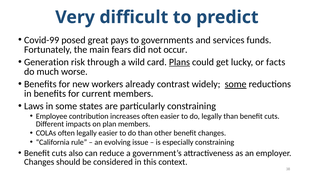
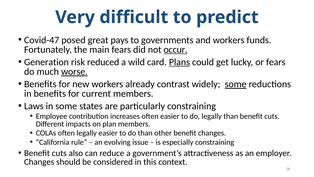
Covid-99: Covid-99 -> Covid-47 (42, 40)
and services: services -> workers (229, 40)
occur underline: none -> present (176, 49)
through: through -> reduced (103, 62)
or facts: facts -> fears (276, 62)
worse underline: none -> present (74, 72)
